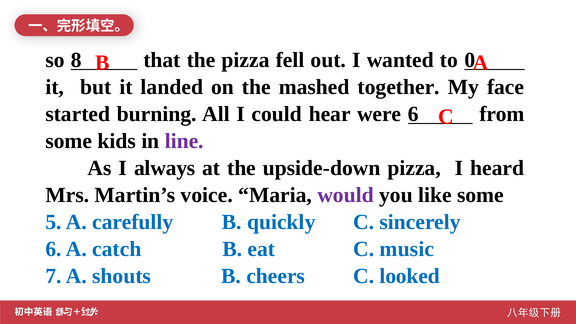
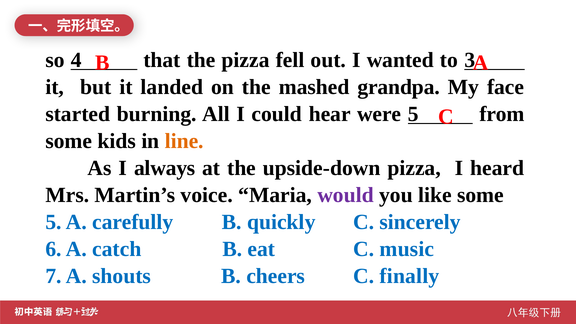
8: 8 -> 4 (76, 60)
0: 0 -> 3 (470, 60)
together: together -> grandpa (399, 87)
were 6: 6 -> 5 (413, 114)
line colour: purple -> orange (184, 141)
looked: looked -> finally (409, 276)
